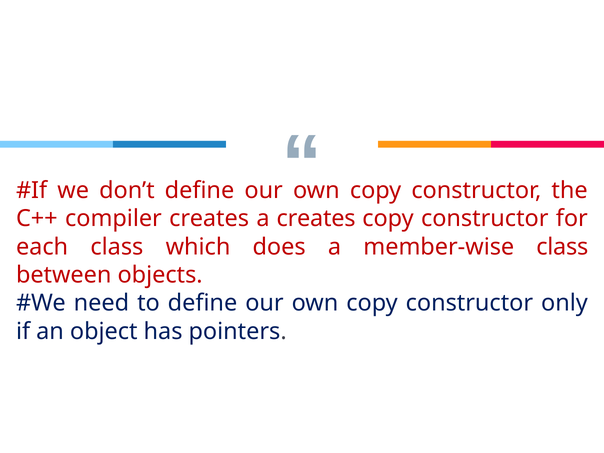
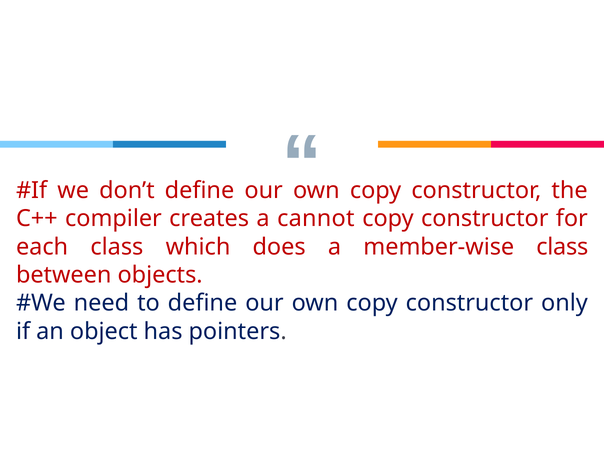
a creates: creates -> cannot (316, 219)
